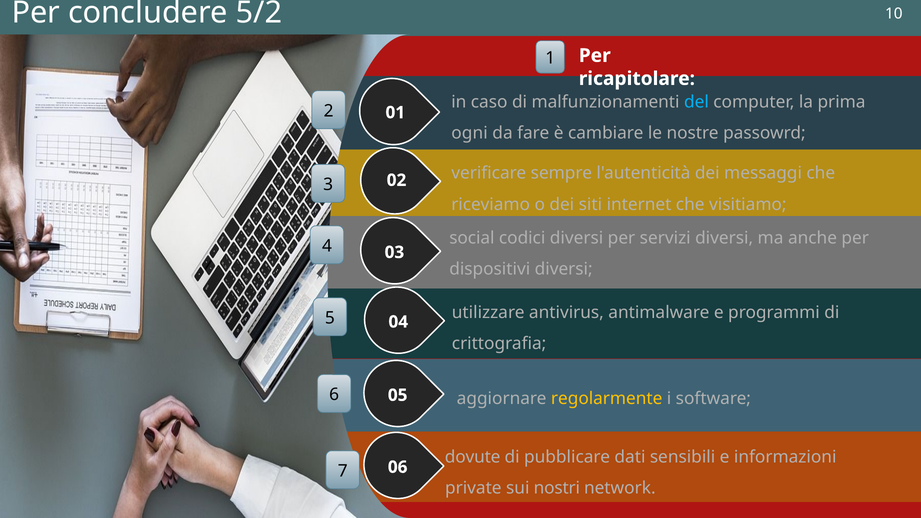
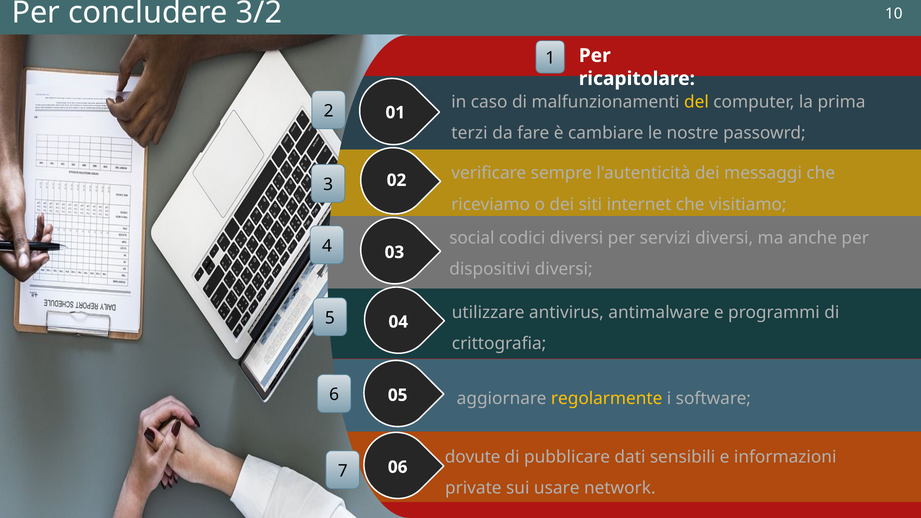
5/2: 5/2 -> 3/2 (259, 13)
del colour: light blue -> yellow (696, 102)
ogni: ogni -> terzi (469, 133)
nostri: nostri -> usare (557, 488)
